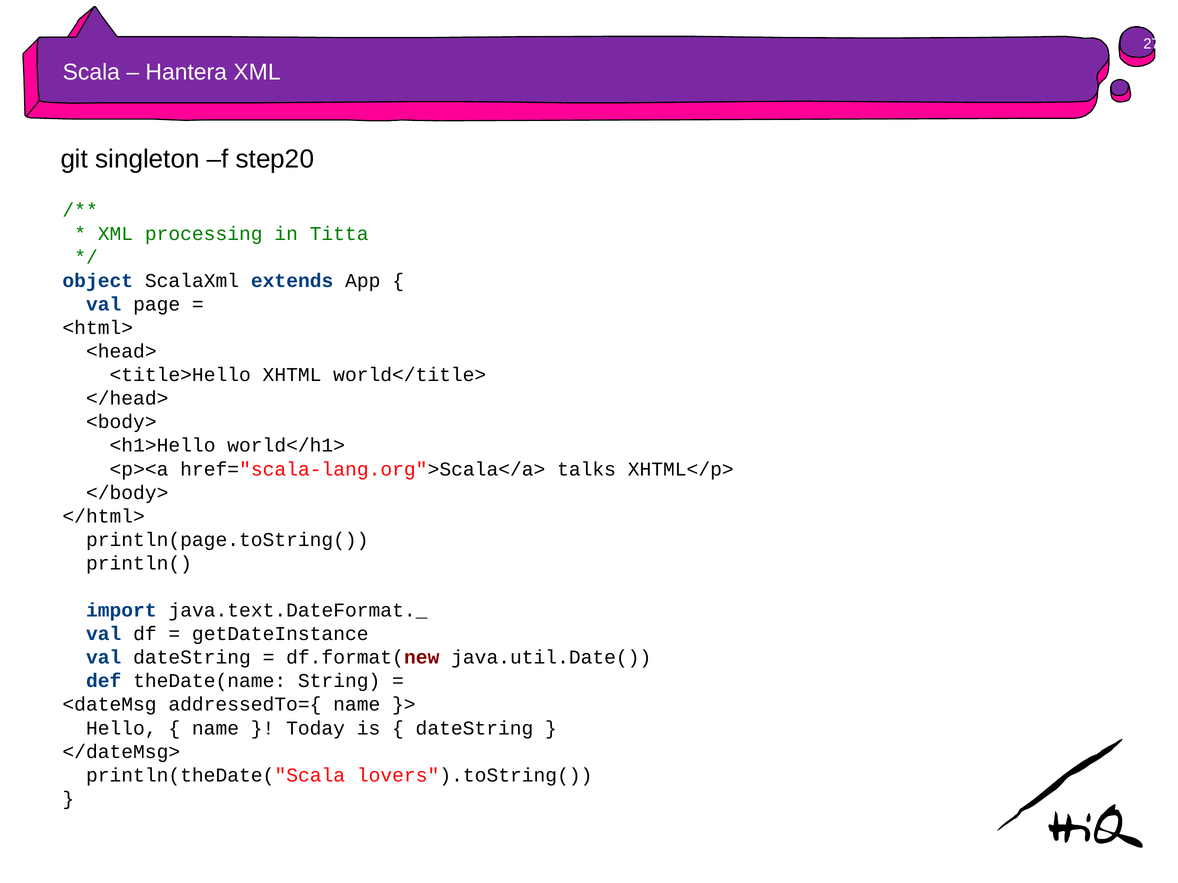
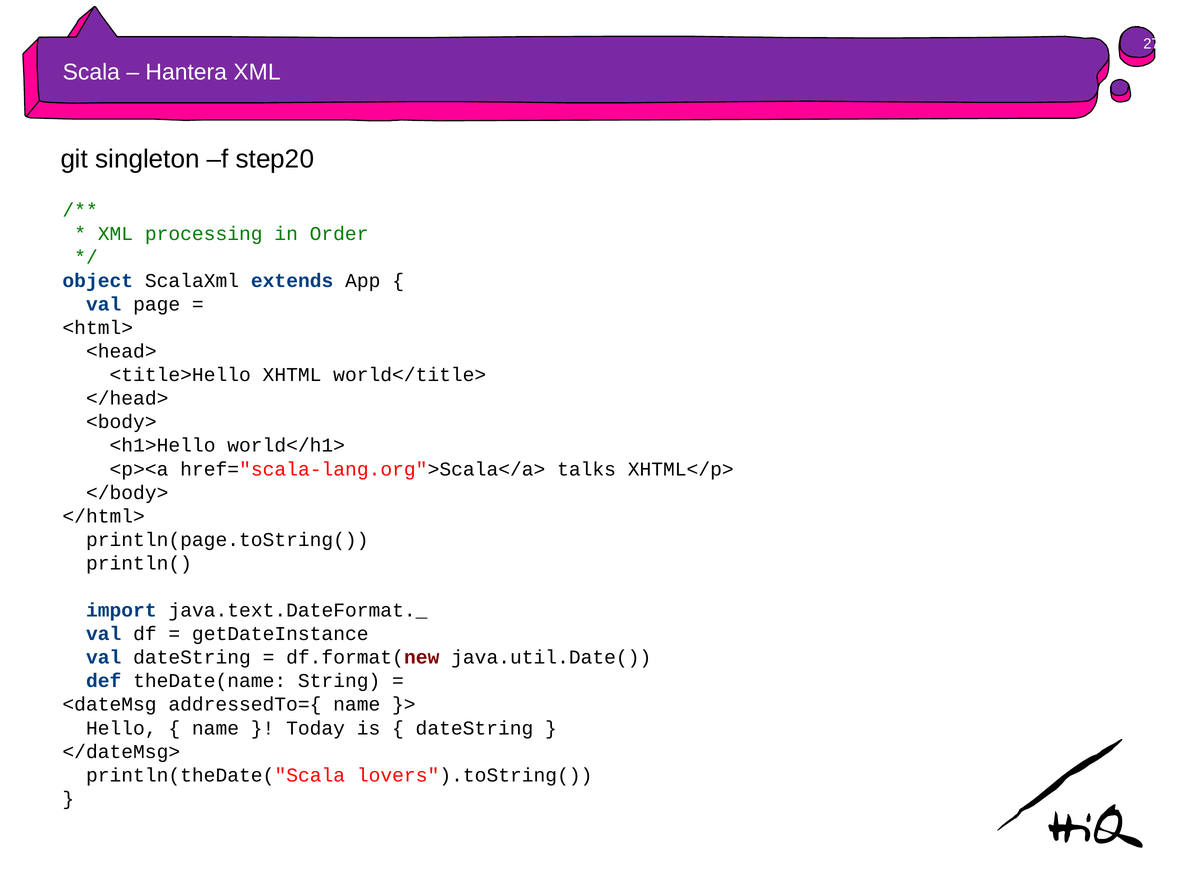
Titta: Titta -> Order (339, 234)
